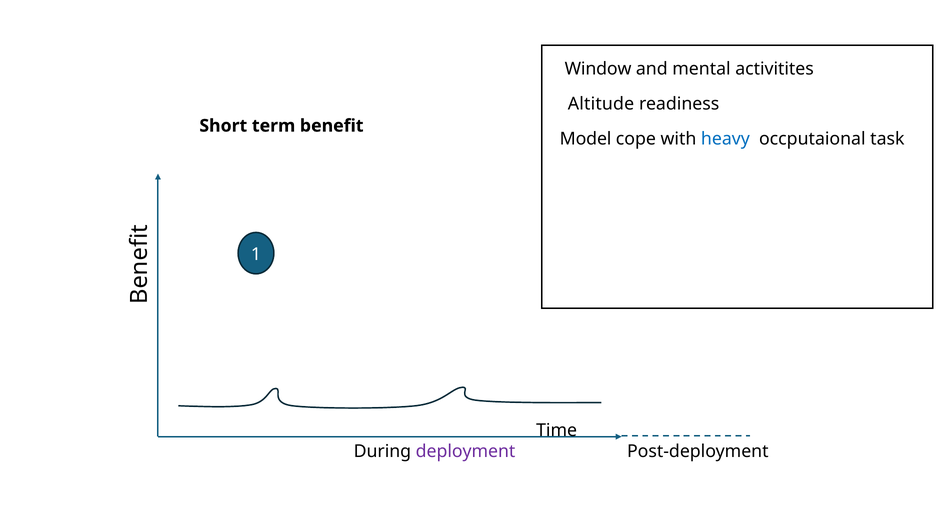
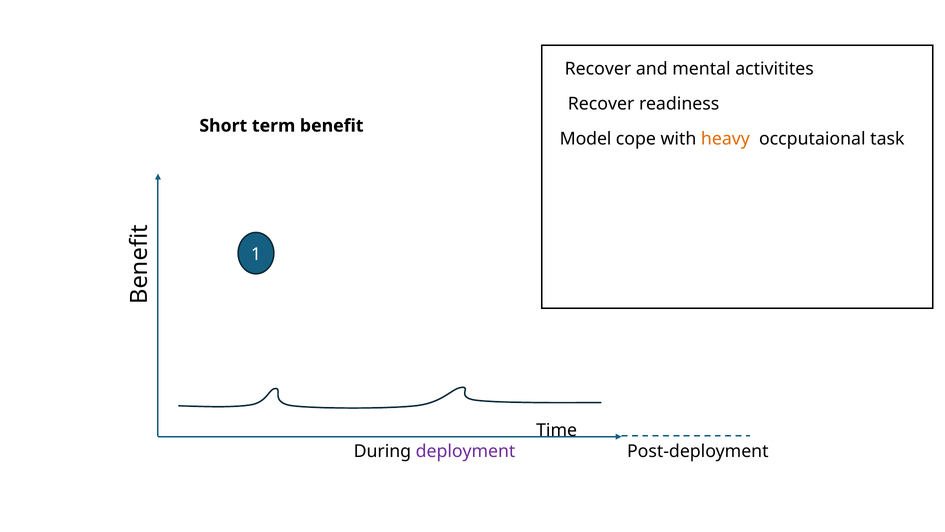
Window: Window -> Recover (598, 69)
Altitude: Altitude -> Recover (601, 104)
heavy colour: blue -> orange (725, 139)
